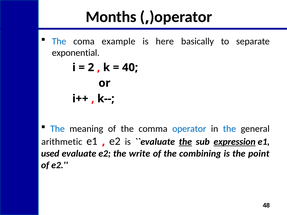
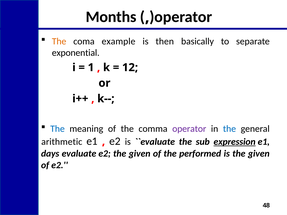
The colour: blue -> orange (59, 41)
here: here -> then (165, 41)
2: 2 -> 1 (91, 68)
40: 40 -> 12 (130, 68)
operator colour: blue -> purple (189, 129)
the underline: present -> none (185, 142)
used: used -> days (50, 154)
e2 the write: write -> given (140, 154)
combining: combining -> performed (200, 154)
is the point: point -> given (259, 154)
